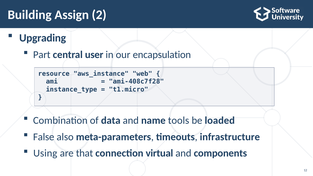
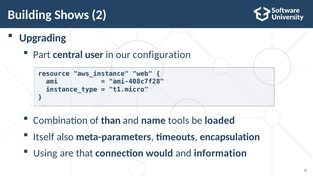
Assign: Assign -> Shows (72, 15)
encapsulation: encapsulation -> configuration (162, 55)
data: data -> than (111, 120)
False: False -> Itself (44, 137)
infrastructure: infrastructure -> encapsulation (230, 137)
virtual: virtual -> would (159, 153)
components: components -> information (220, 153)
